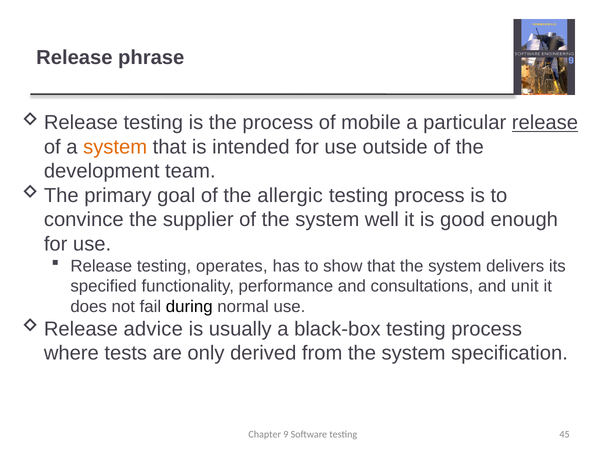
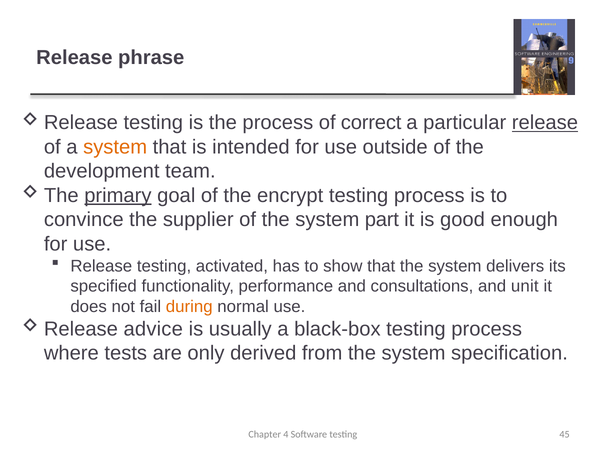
mobile: mobile -> correct (371, 123)
primary underline: none -> present (118, 195)
allergic: allergic -> encrypt (290, 195)
well: well -> part (382, 220)
operates: operates -> activated (232, 266)
during colour: black -> orange (189, 306)
9: 9 -> 4 (286, 434)
